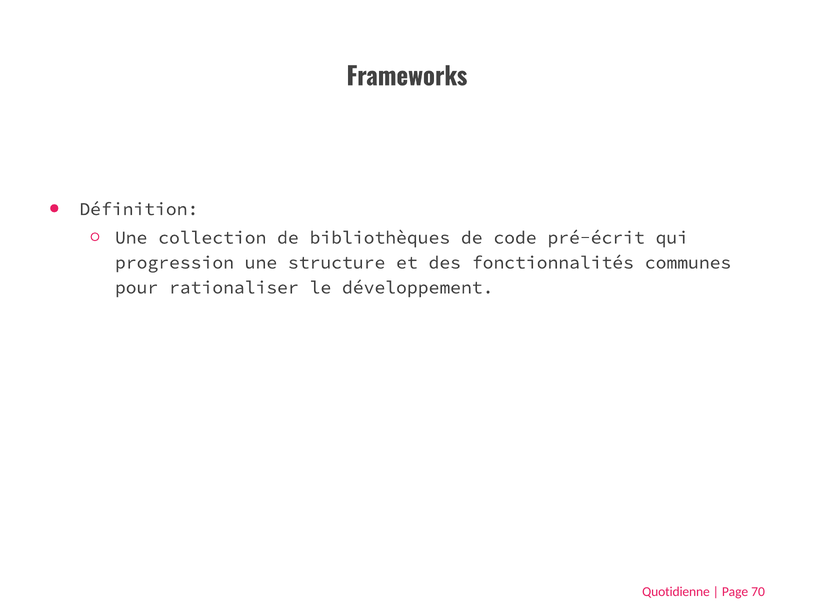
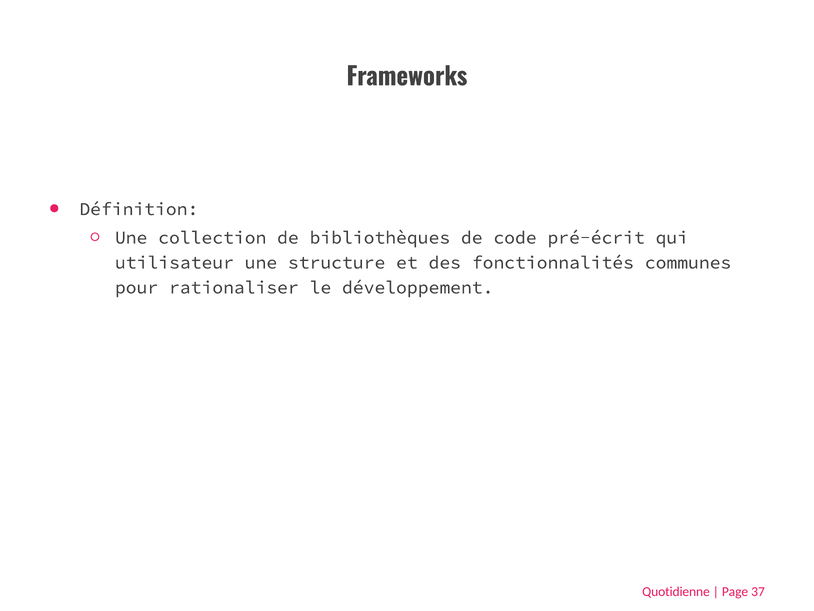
progression: progression -> utilisateur (174, 262)
70: 70 -> 37 (758, 591)
